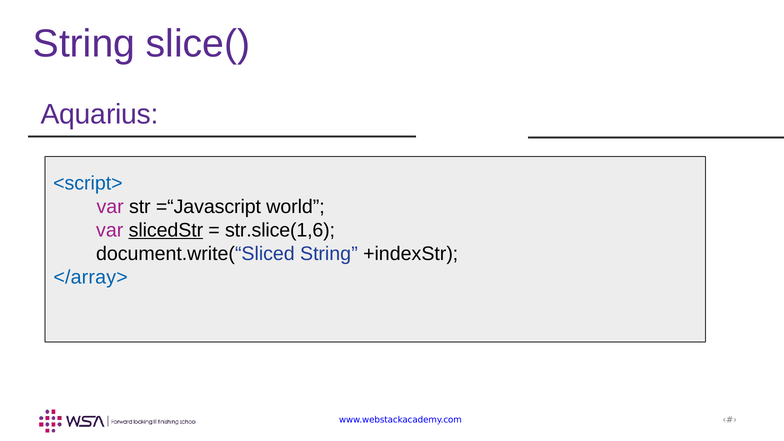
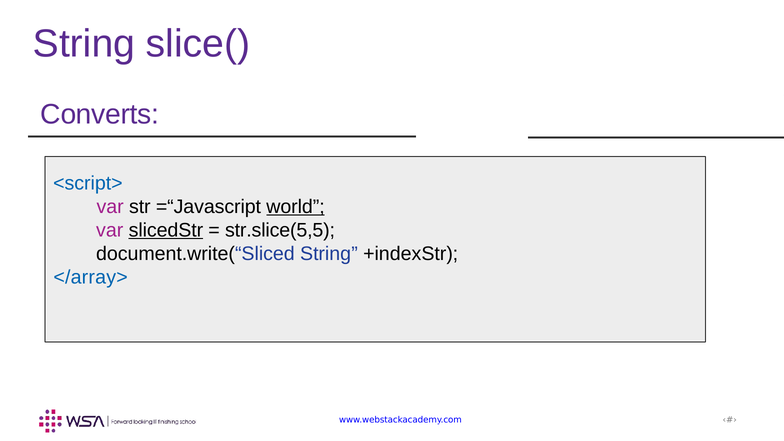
Aquarius: Aquarius -> Converts (100, 114)
world underline: none -> present (295, 207)
str.slice(1,6: str.slice(1,6 -> str.slice(5,5 (280, 230)
